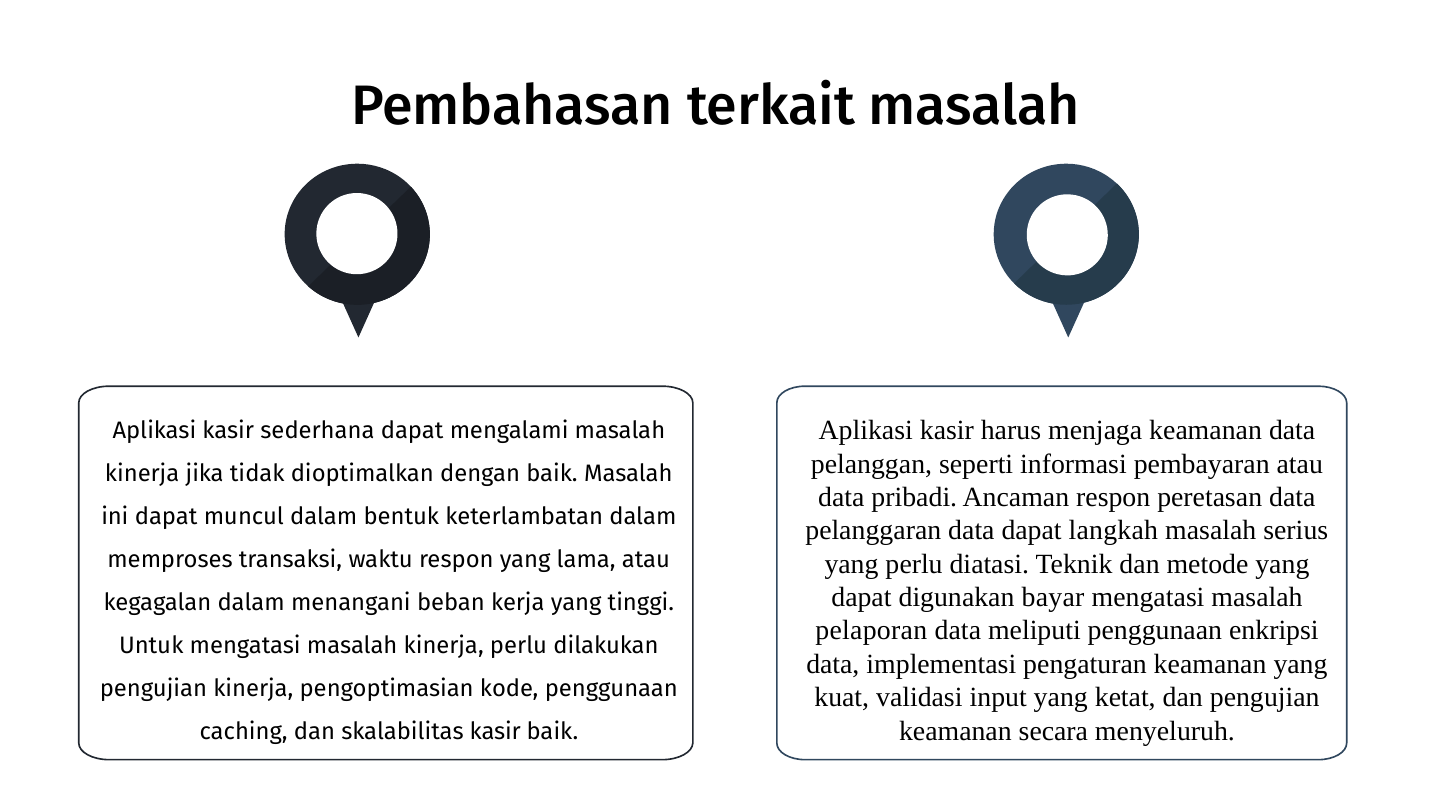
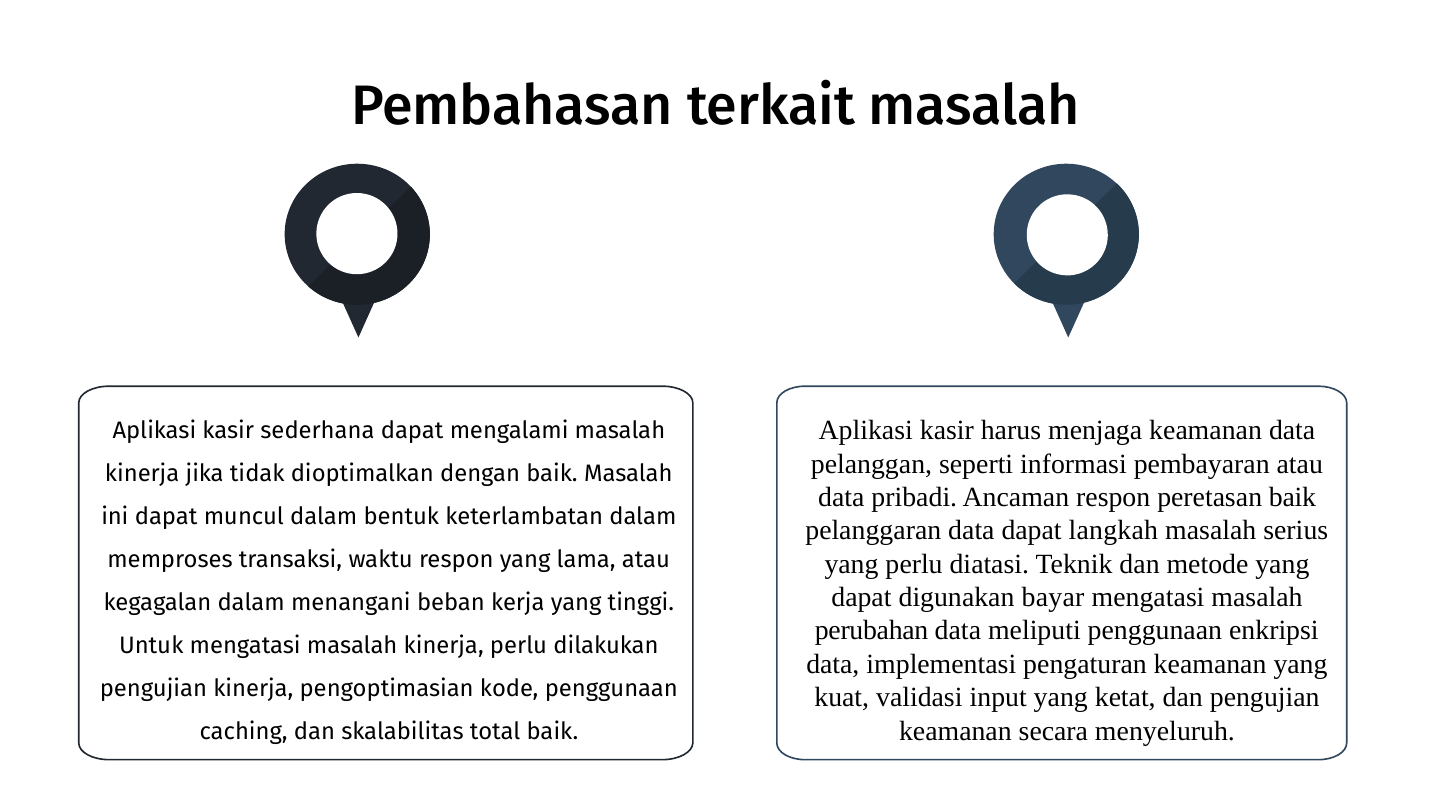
peretasan data: data -> baik (1292, 497)
pelaporan: pelaporan -> perubahan (872, 631)
skalabilitas kasir: kasir -> total (495, 731)
